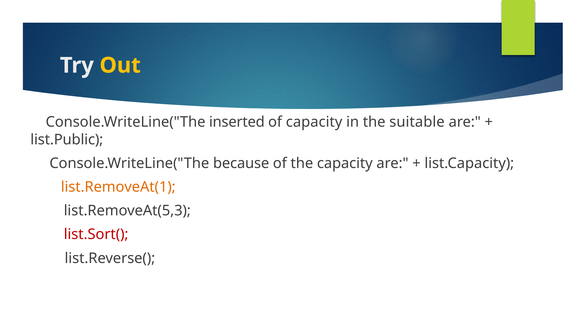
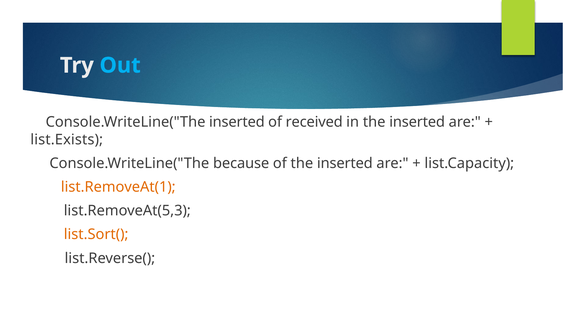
Out colour: yellow -> light blue (120, 65)
of capacity: capacity -> received (314, 122)
in the suitable: suitable -> inserted (417, 122)
list.Public: list.Public -> list.Exists (67, 139)
of the capacity: capacity -> inserted (345, 163)
list.Sort( colour: red -> orange (96, 234)
